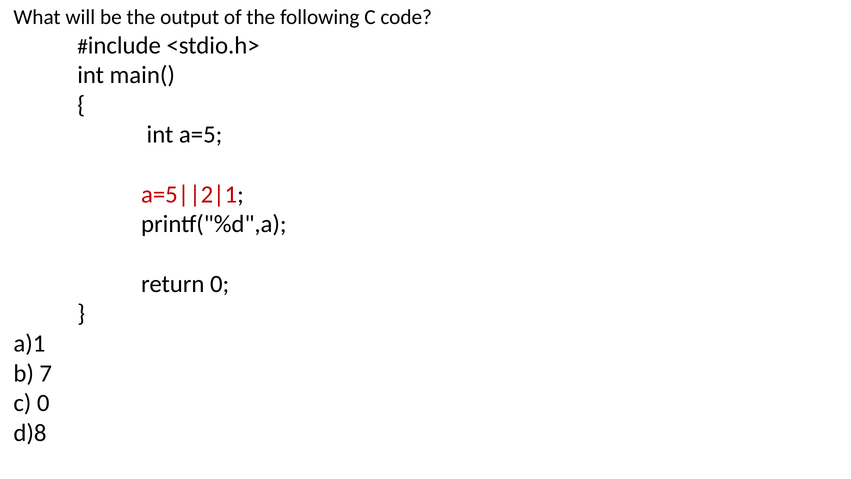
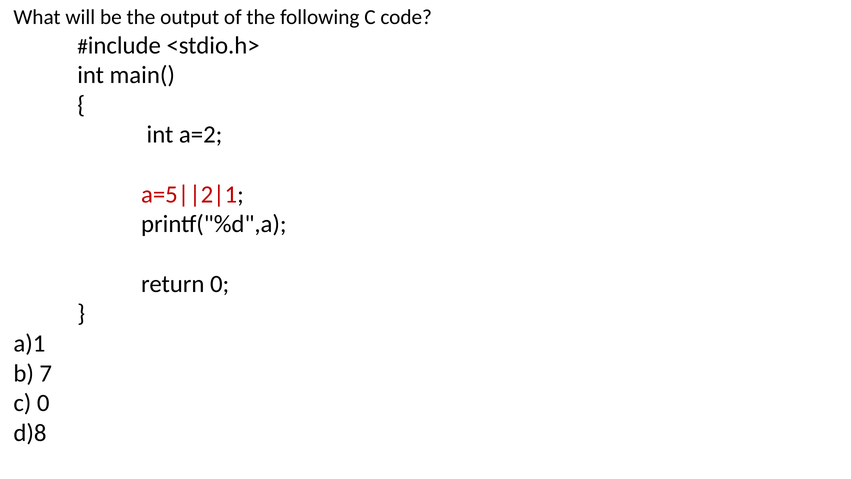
a=5: a=5 -> a=2 (201, 135)
